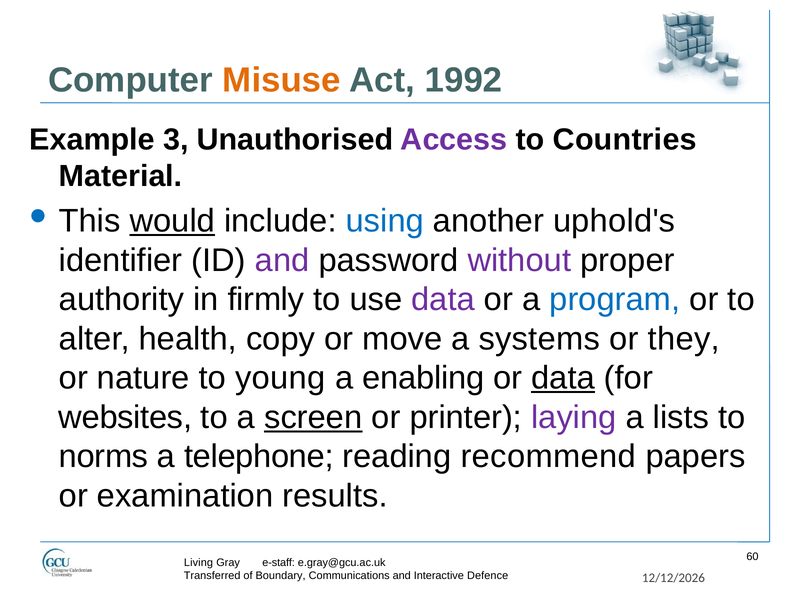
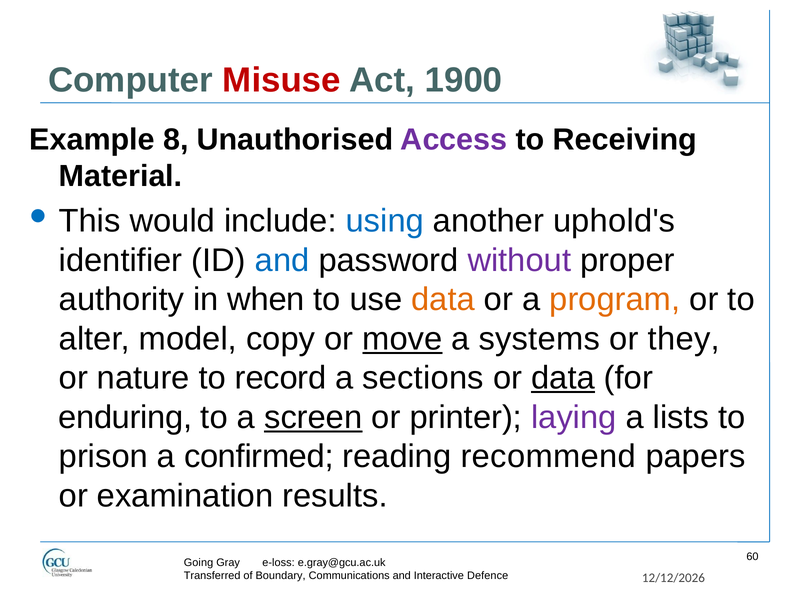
Misuse colour: orange -> red (282, 80)
1992: 1992 -> 1900 (464, 80)
3: 3 -> 8 (176, 140)
Countries: Countries -> Receiving (625, 140)
would underline: present -> none (172, 221)
and colour: purple -> blue (282, 260)
firmly: firmly -> when (266, 299)
data colour: purple -> orange (443, 299)
program colour: blue -> orange (615, 299)
health: health -> model (188, 339)
move underline: none -> present (402, 339)
young: young -> record (281, 378)
enabling: enabling -> sections (423, 378)
websites: websites -> enduring (125, 417)
norms: norms -> prison (103, 456)
telephone: telephone -> confirmed (259, 456)
Living: Living -> Going (199, 562)
e-staff: e-staff -> e-loss (279, 562)
